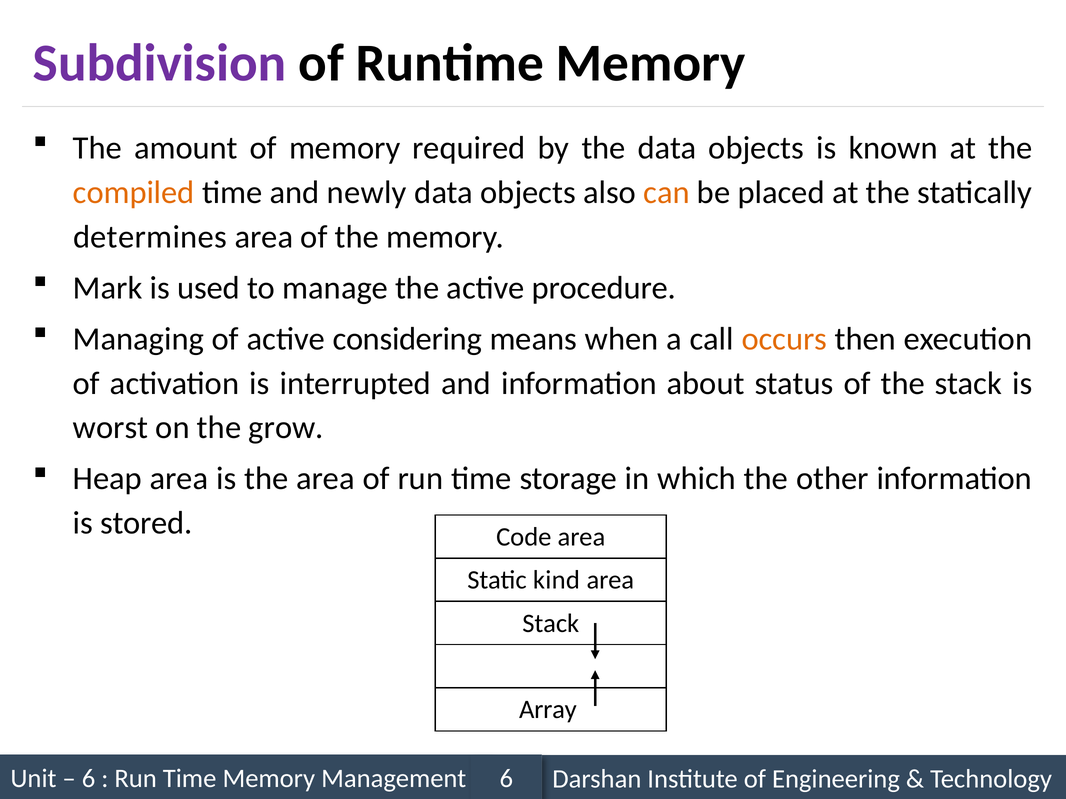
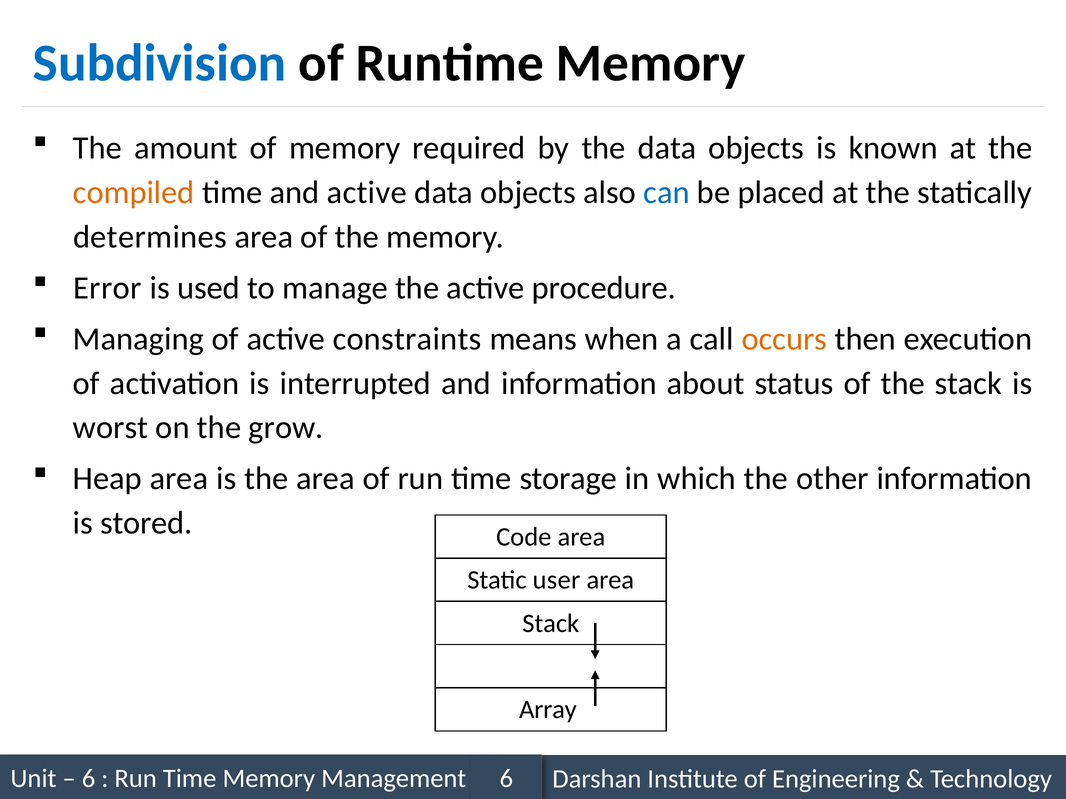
Subdivision colour: purple -> blue (160, 63)
and newly: newly -> active (367, 193)
can colour: orange -> blue (667, 193)
Mark: Mark -> Error (107, 288)
considering: considering -> constraints (407, 339)
kind: kind -> user (556, 580)
